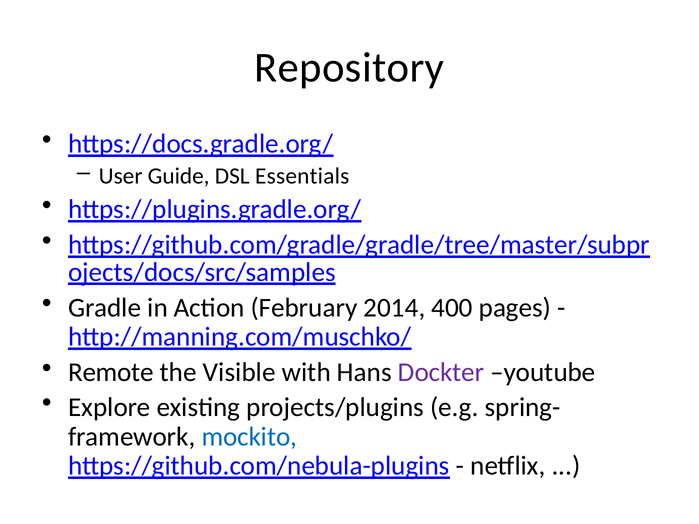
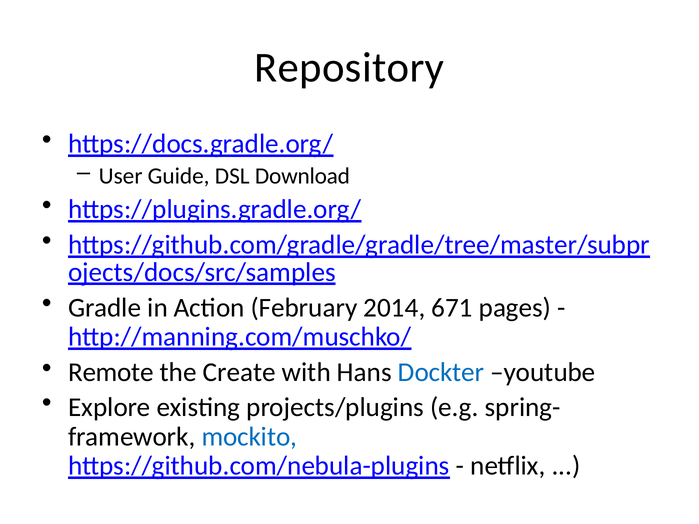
Essentials: Essentials -> Download (302, 176)
400: 400 -> 671 (452, 308)
Visible: Visible -> Create (239, 373)
Dockter colour: purple -> blue (441, 373)
